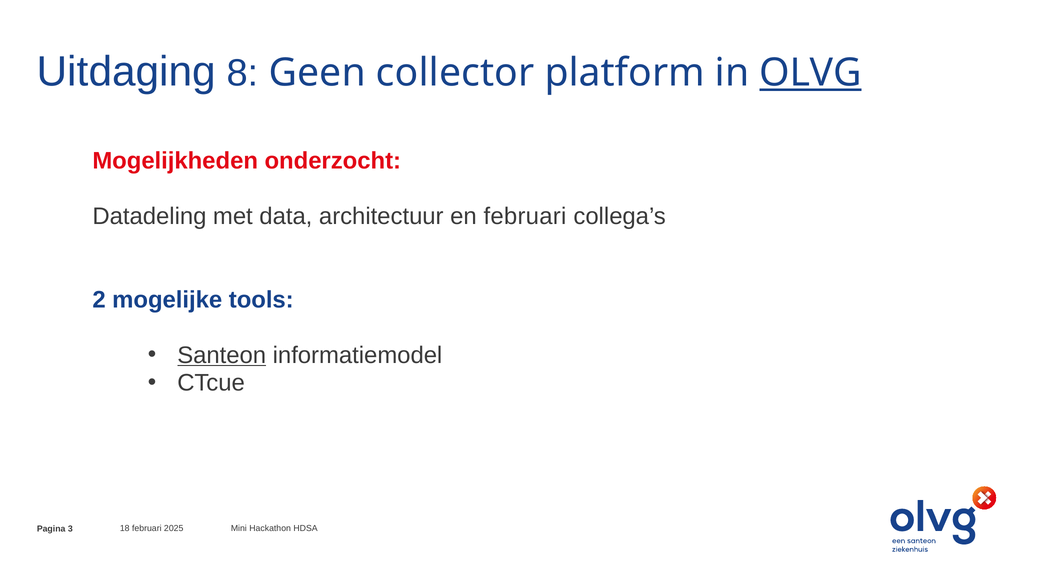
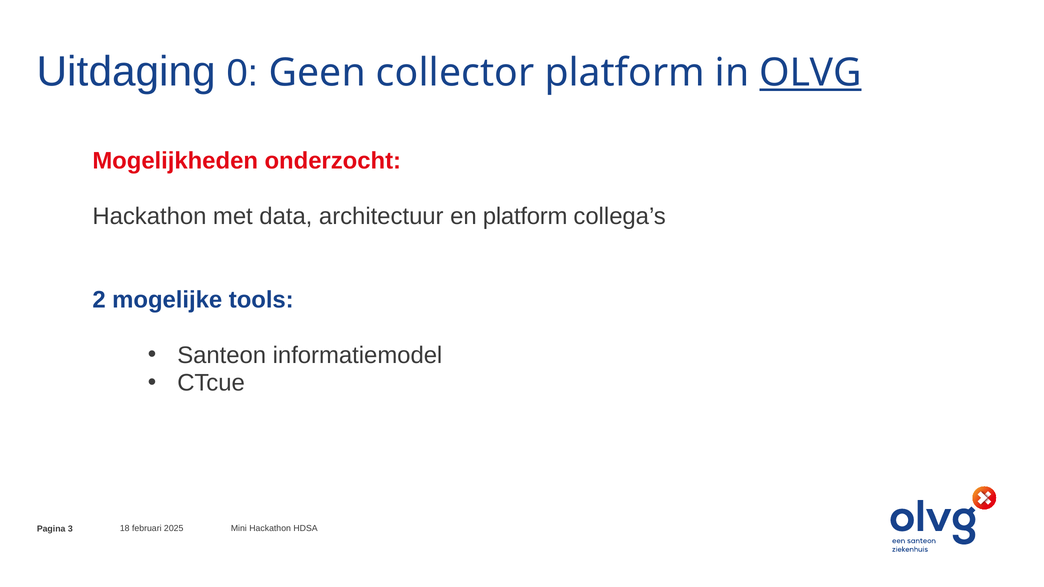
8: 8 -> 0 (242, 73)
Datadeling: Datadeling -> Hackathon (149, 217)
en februari: februari -> platform (525, 217)
Santeon underline: present -> none (222, 355)
